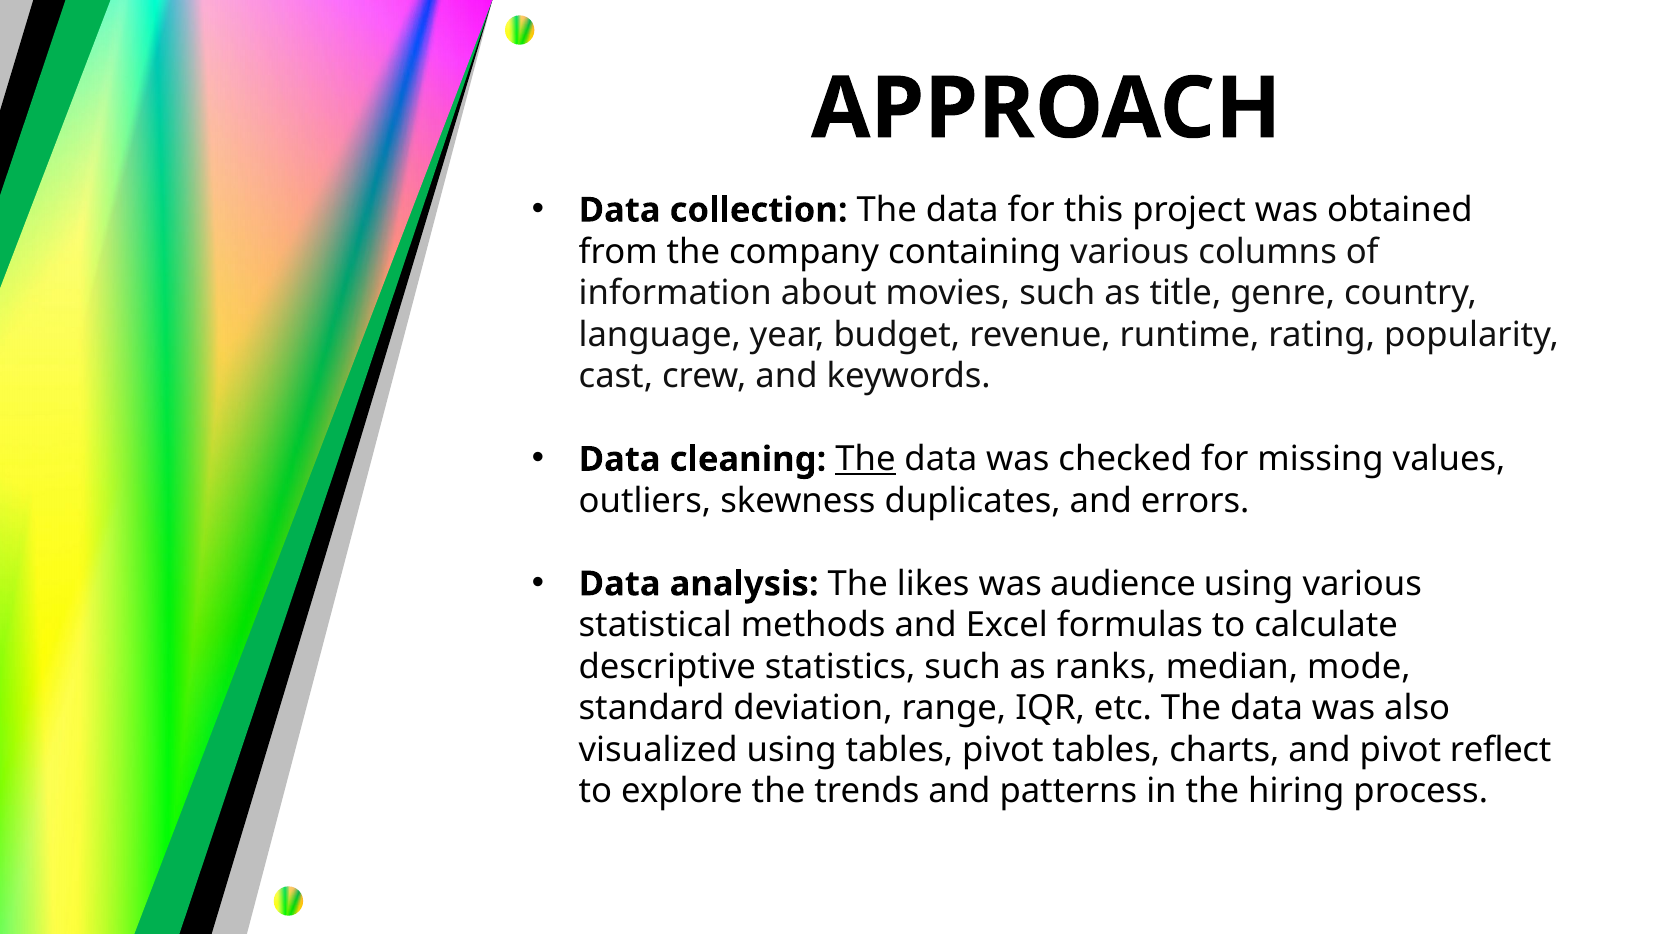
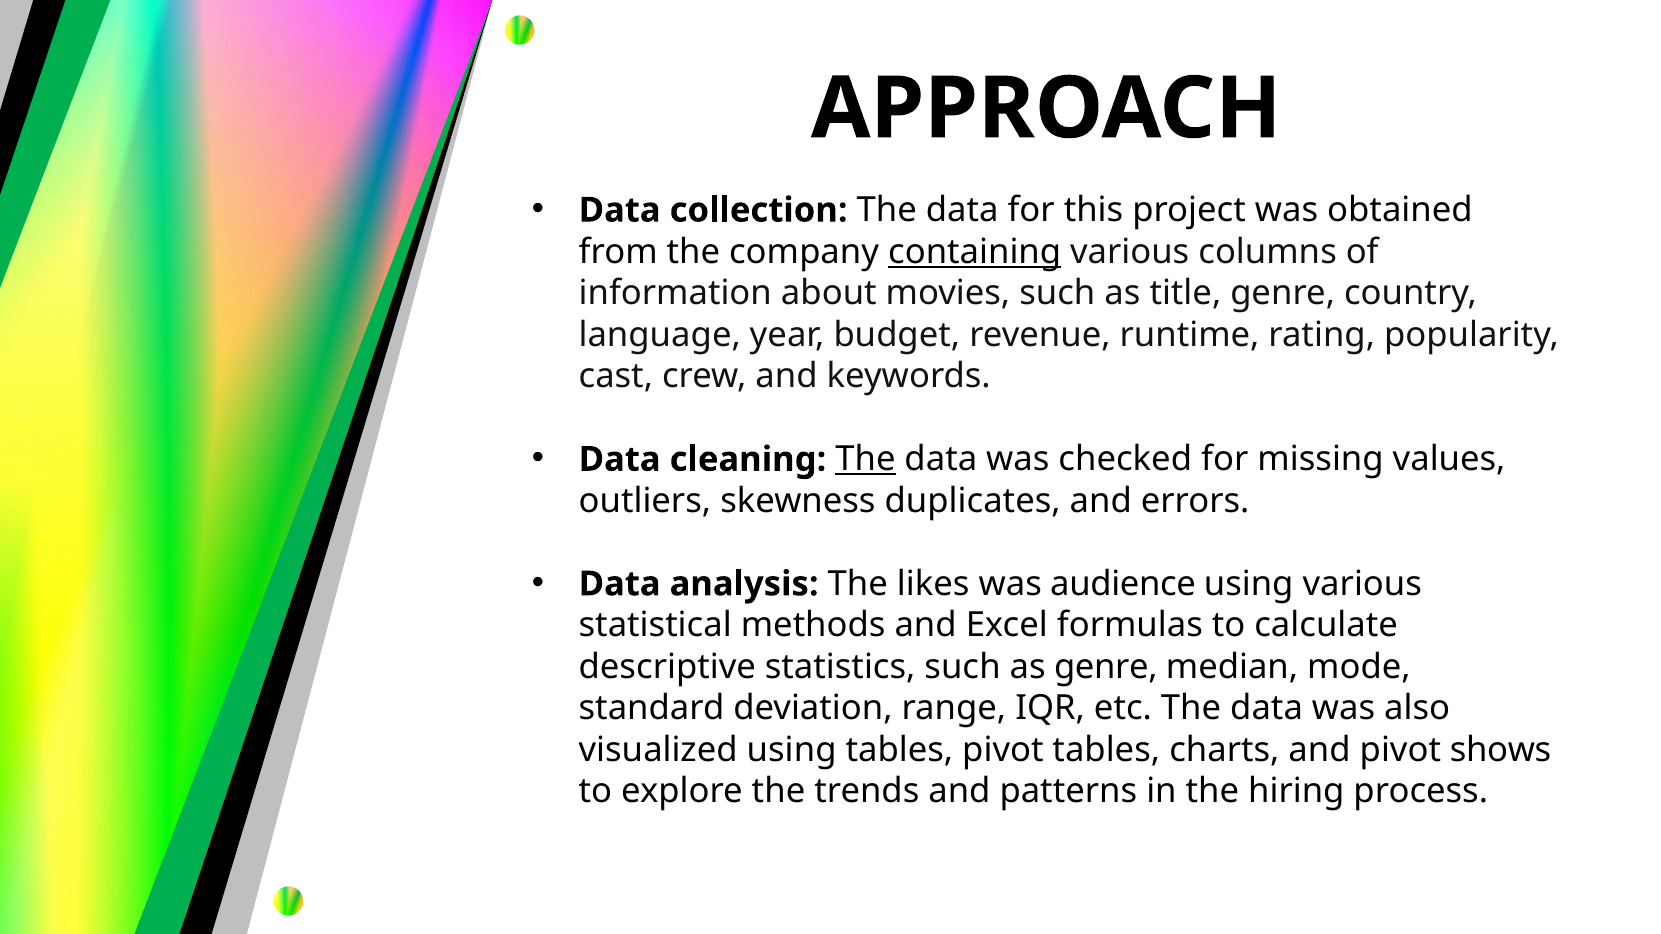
containing underline: none -> present (975, 252)
as ranks: ranks -> genre (1106, 667)
reflect: reflect -> shows (1501, 750)
